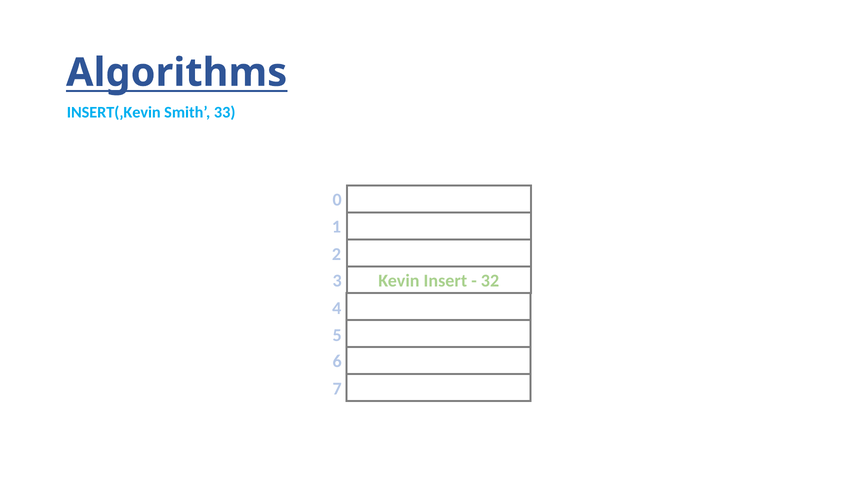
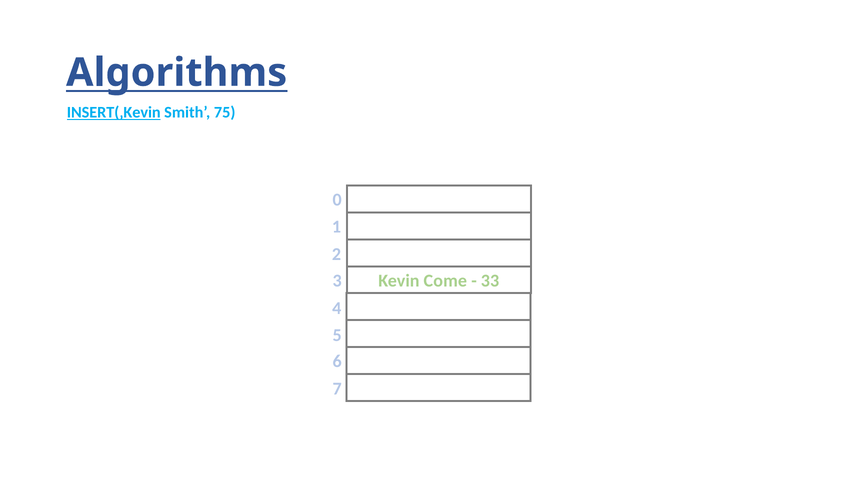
INSERT(‚Kevin underline: none -> present (114, 113)
33: 33 -> 75 (225, 113)
Insert: Insert -> Come (445, 281)
32: 32 -> 33 (490, 281)
